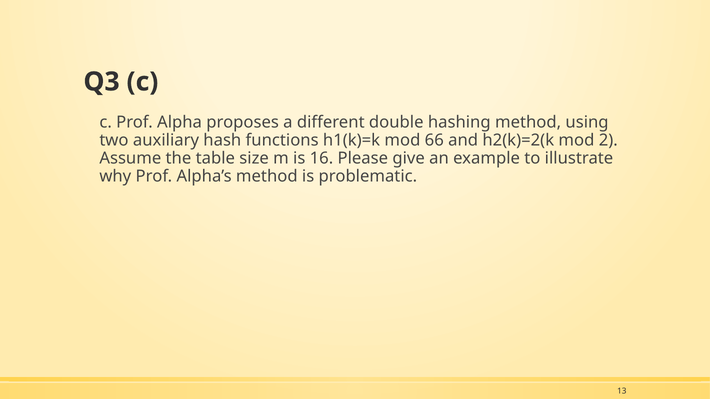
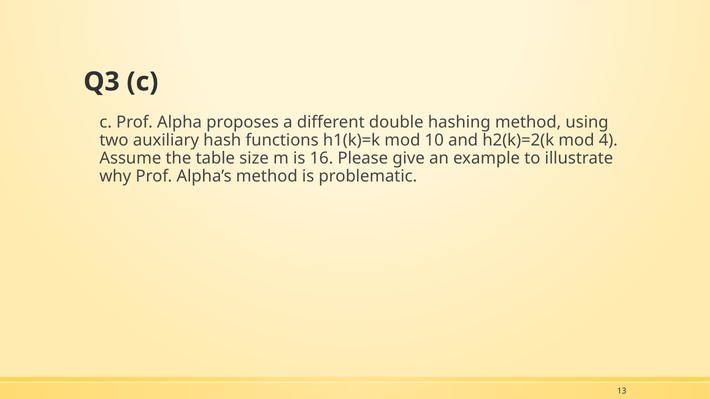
66: 66 -> 10 (434, 140)
2: 2 -> 4 (608, 140)
